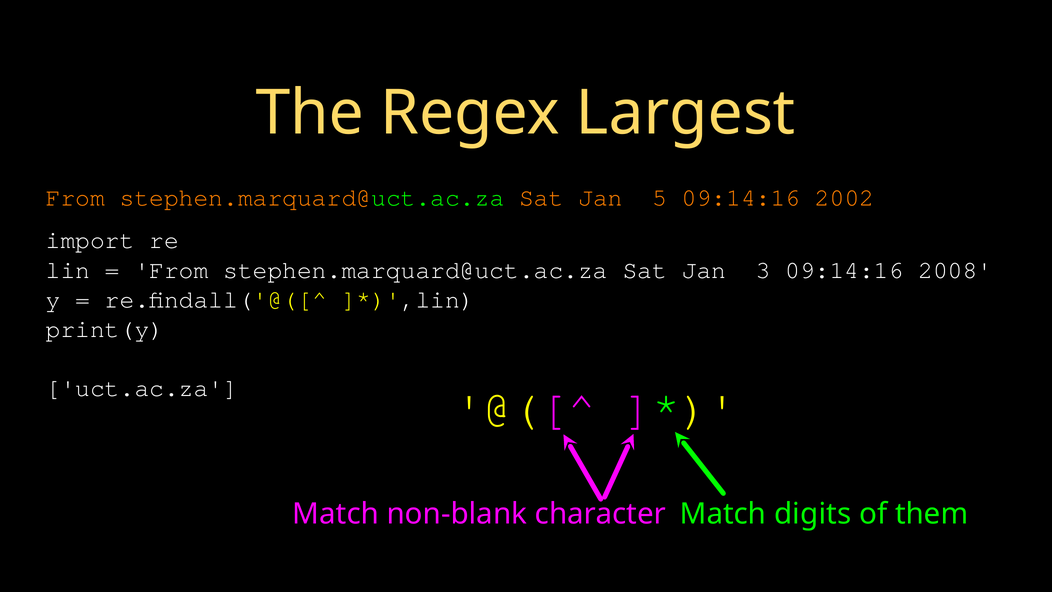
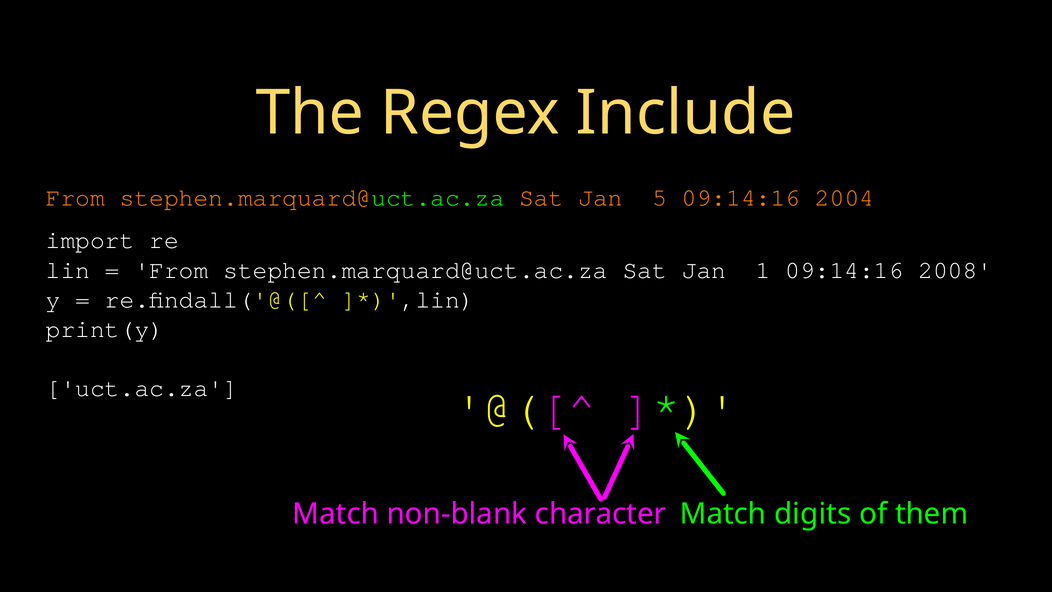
Largest: Largest -> Include (686, 113)
2002: 2002 -> 2004 (845, 198)
3: 3 -> 1 (763, 270)
